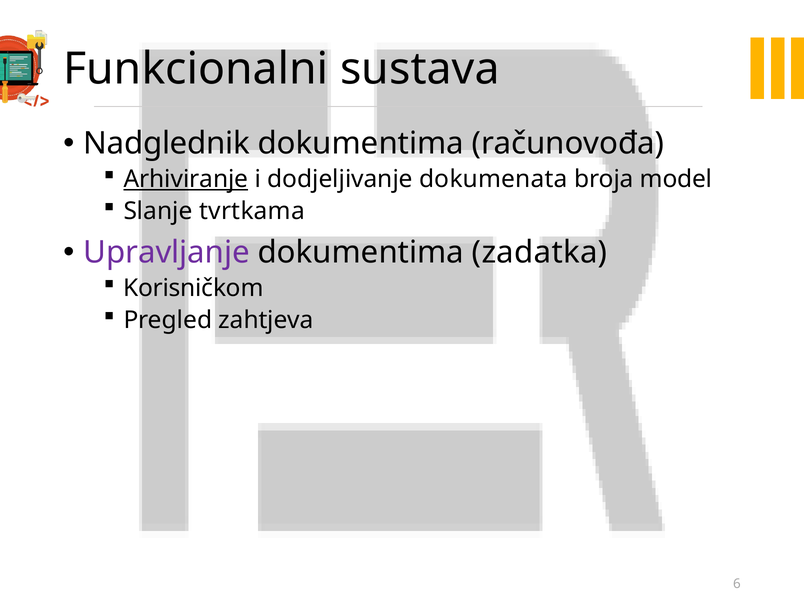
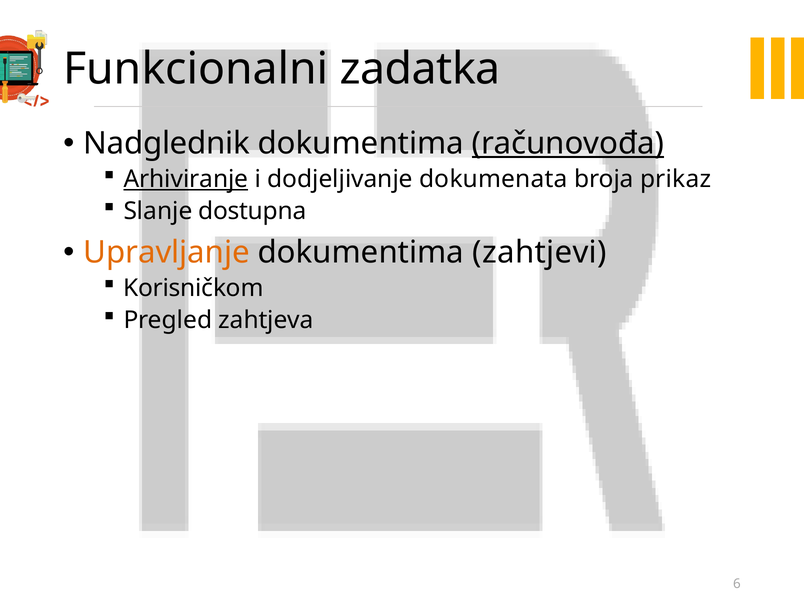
sustava: sustava -> zadatka (420, 69)
računovođa underline: none -> present (568, 143)
model: model -> prikaz (676, 179)
tvrtkama: tvrtkama -> dostupna (252, 211)
Upravljanje colour: purple -> orange (167, 252)
zadatka: zadatka -> zahtjevi (540, 252)
